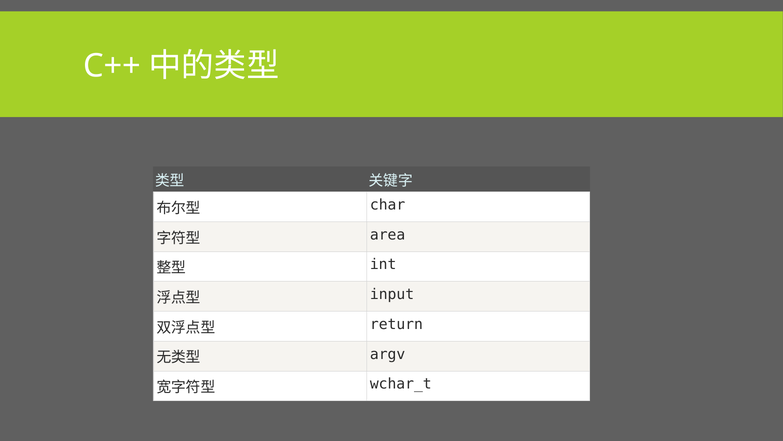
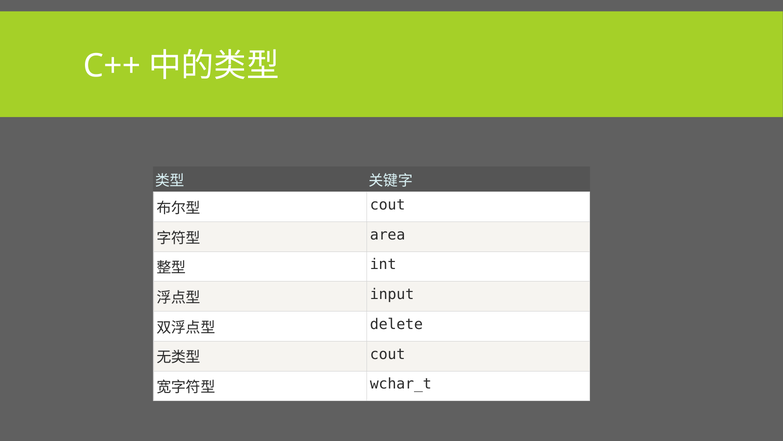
char: char -> cout (388, 205)
return: return -> delete (396, 324)
argv: argv -> cout (388, 354)
